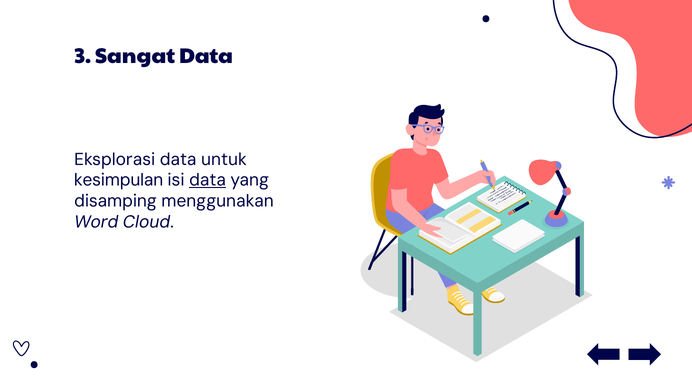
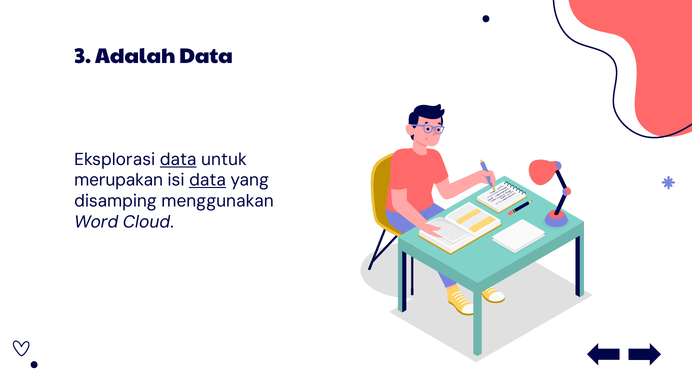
Sangat: Sangat -> Adalah (135, 56)
data underline: none -> present (178, 159)
kesimpulan: kesimpulan -> merupakan (119, 180)
